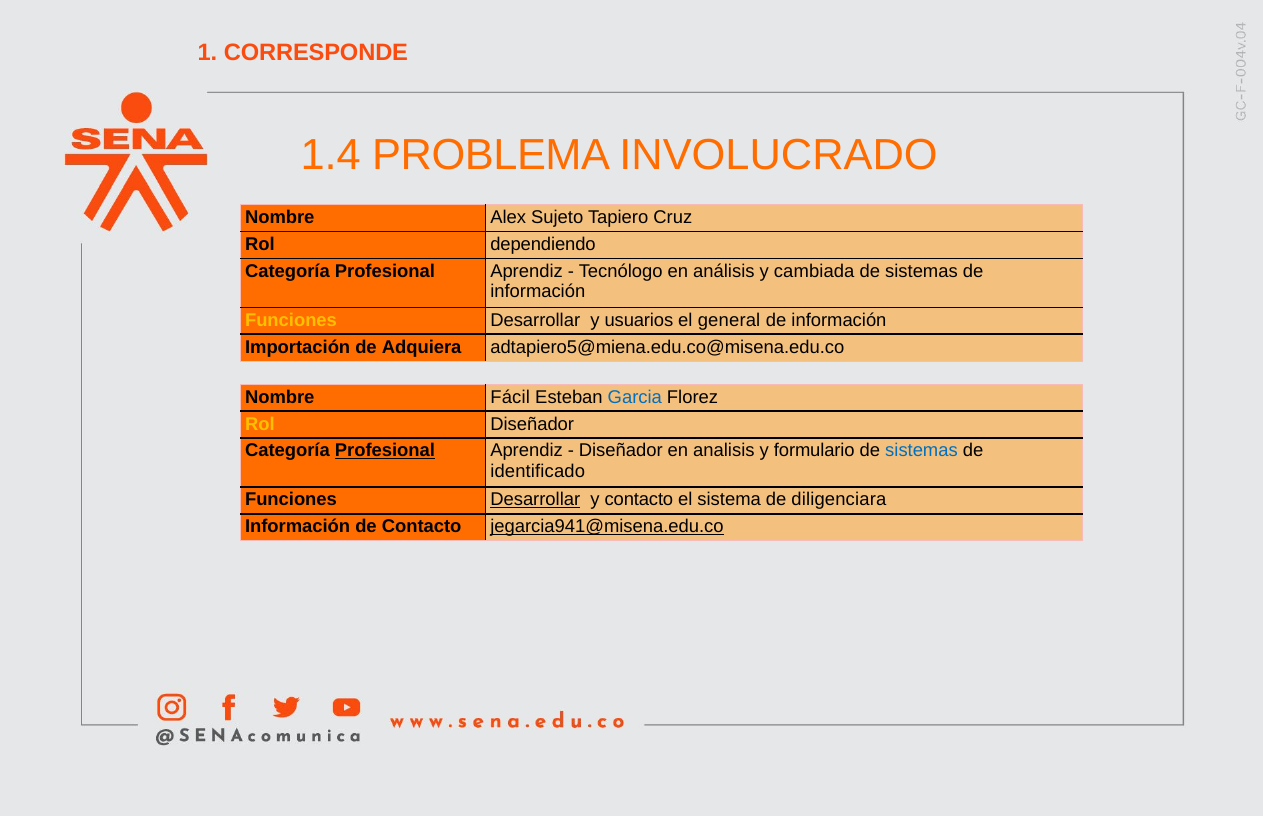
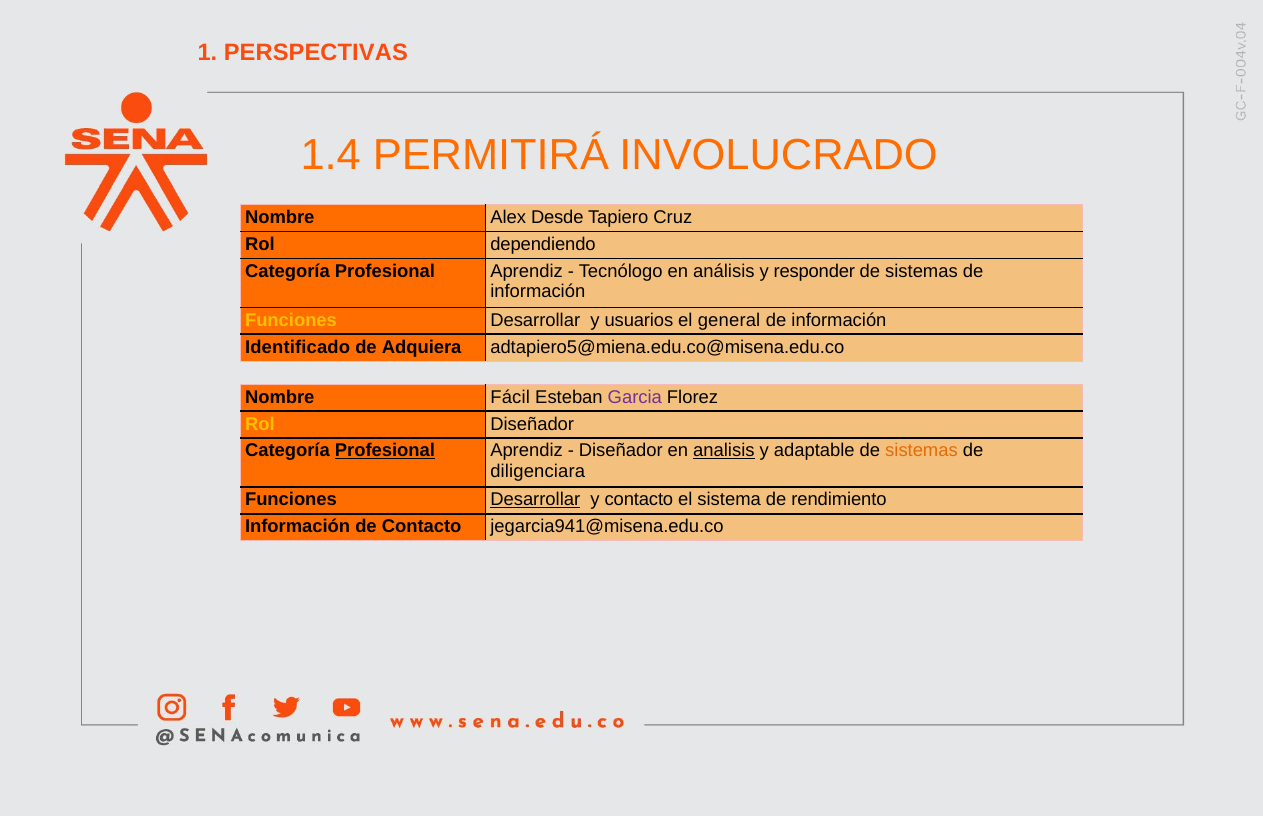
CORRESPONDE: CORRESPONDE -> PERSPECTIVAS (316, 52)
PROBLEMA: PROBLEMA -> PERMITIRÁ (491, 155)
Sujeto: Sujeto -> Desde (557, 217)
cambiada: cambiada -> responder (814, 271)
Importación: Importación -> Identificado (298, 347)
Garcia colour: blue -> purple (635, 397)
analisis underline: none -> present (724, 451)
formulario: formulario -> adaptable (814, 451)
sistemas colour: blue -> orange (921, 451)
identificado: identificado -> diligenciara (538, 471)
diligenciara: diligenciara -> rendimiento (839, 500)
jegarcia941@misena.edu.co underline: present -> none (607, 527)
